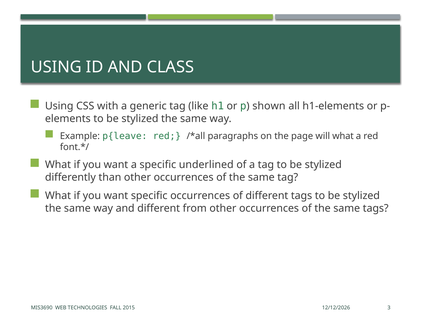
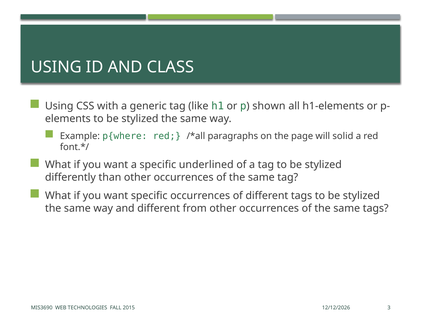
p{leave: p{leave -> p{where (125, 136)
will what: what -> solid (343, 136)
